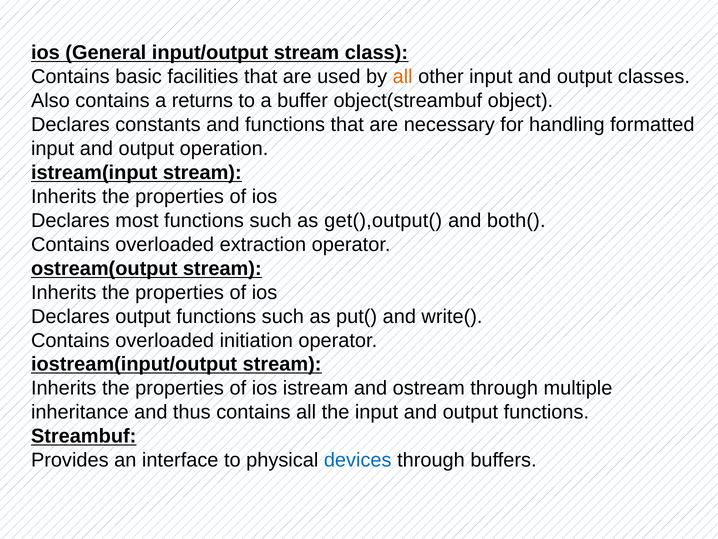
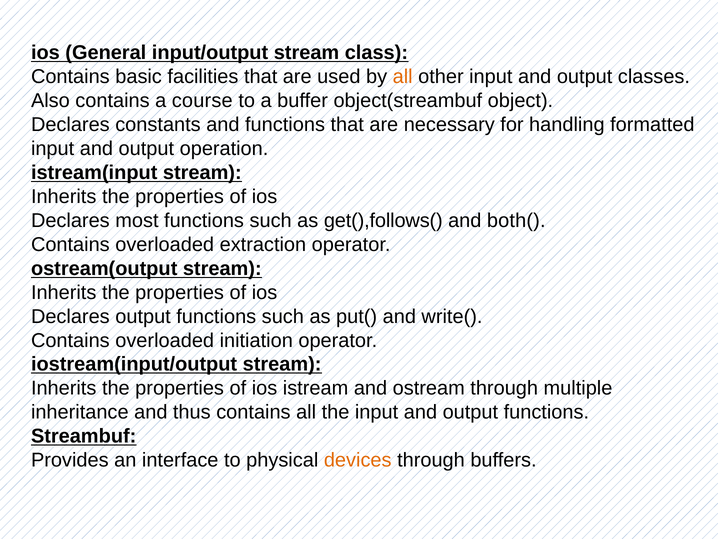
returns: returns -> course (202, 101)
get(),output(: get(),output( -> get(),follows( (383, 220)
devices colour: blue -> orange (358, 460)
